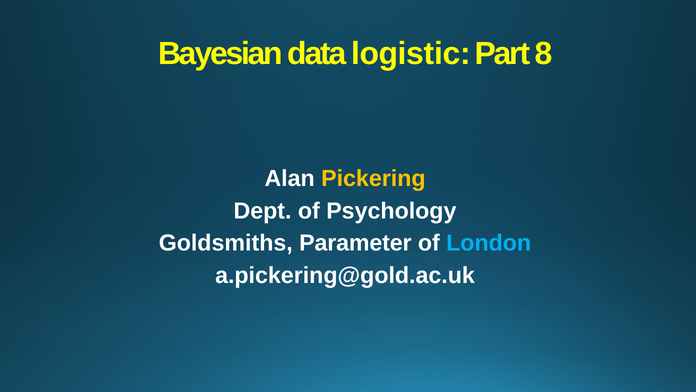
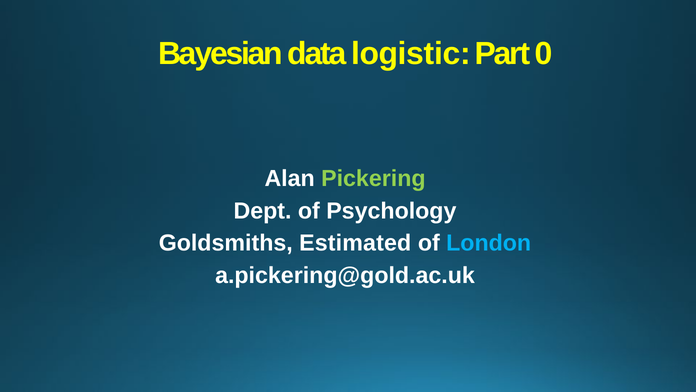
8: 8 -> 0 (544, 54)
Pickering colour: yellow -> light green (373, 178)
Parameter: Parameter -> Estimated (355, 243)
